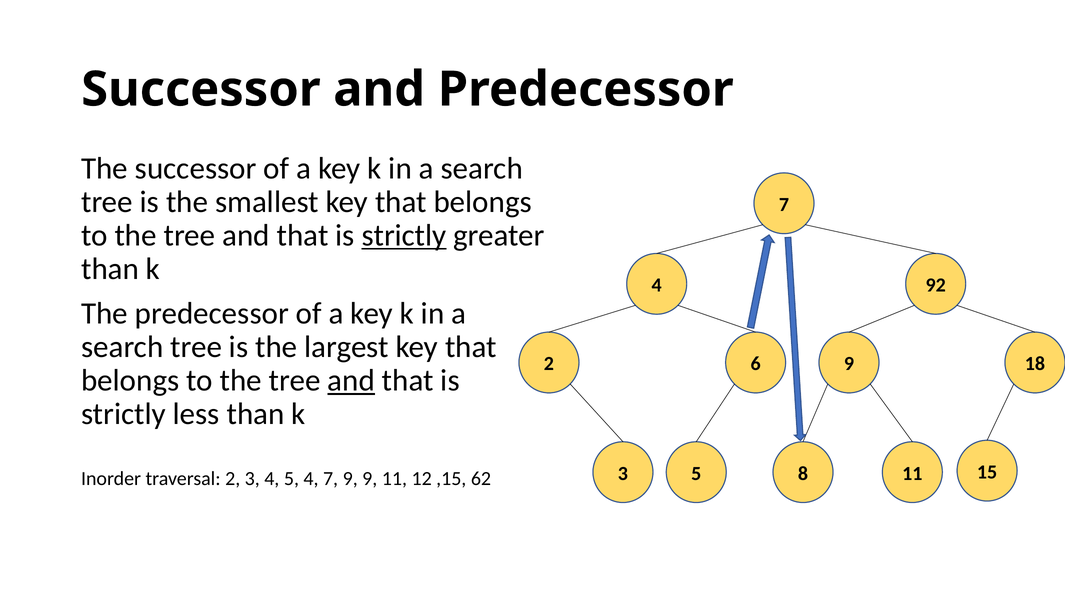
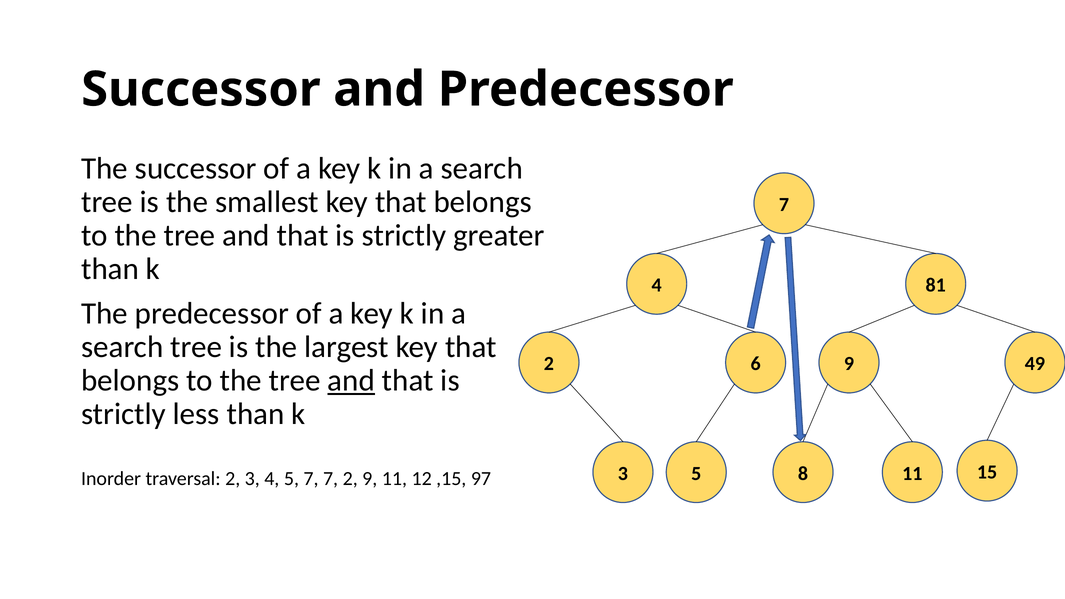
strictly underline: present -> none (404, 235)
92: 92 -> 81 (936, 285)
18: 18 -> 49 (1035, 364)
5 4: 4 -> 7 (311, 479)
7 9: 9 -> 2 (350, 479)
62: 62 -> 97 (481, 479)
